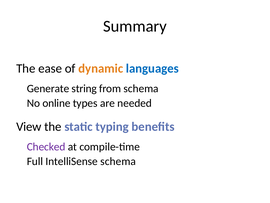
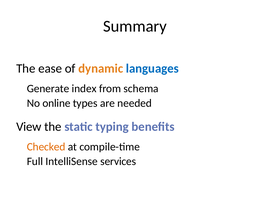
string: string -> index (84, 88)
Checked colour: purple -> orange (46, 146)
IntelliSense schema: schema -> services (118, 161)
